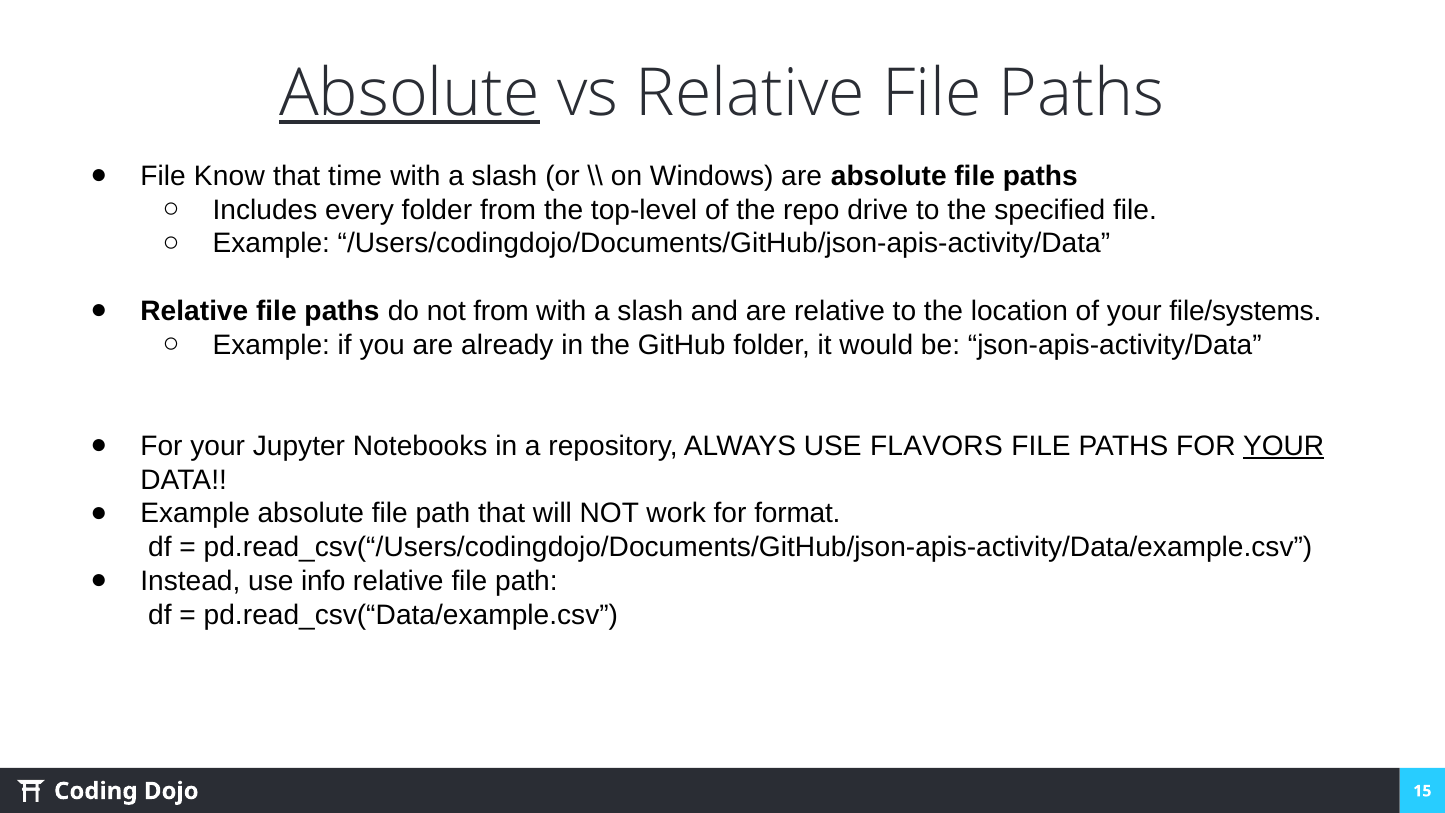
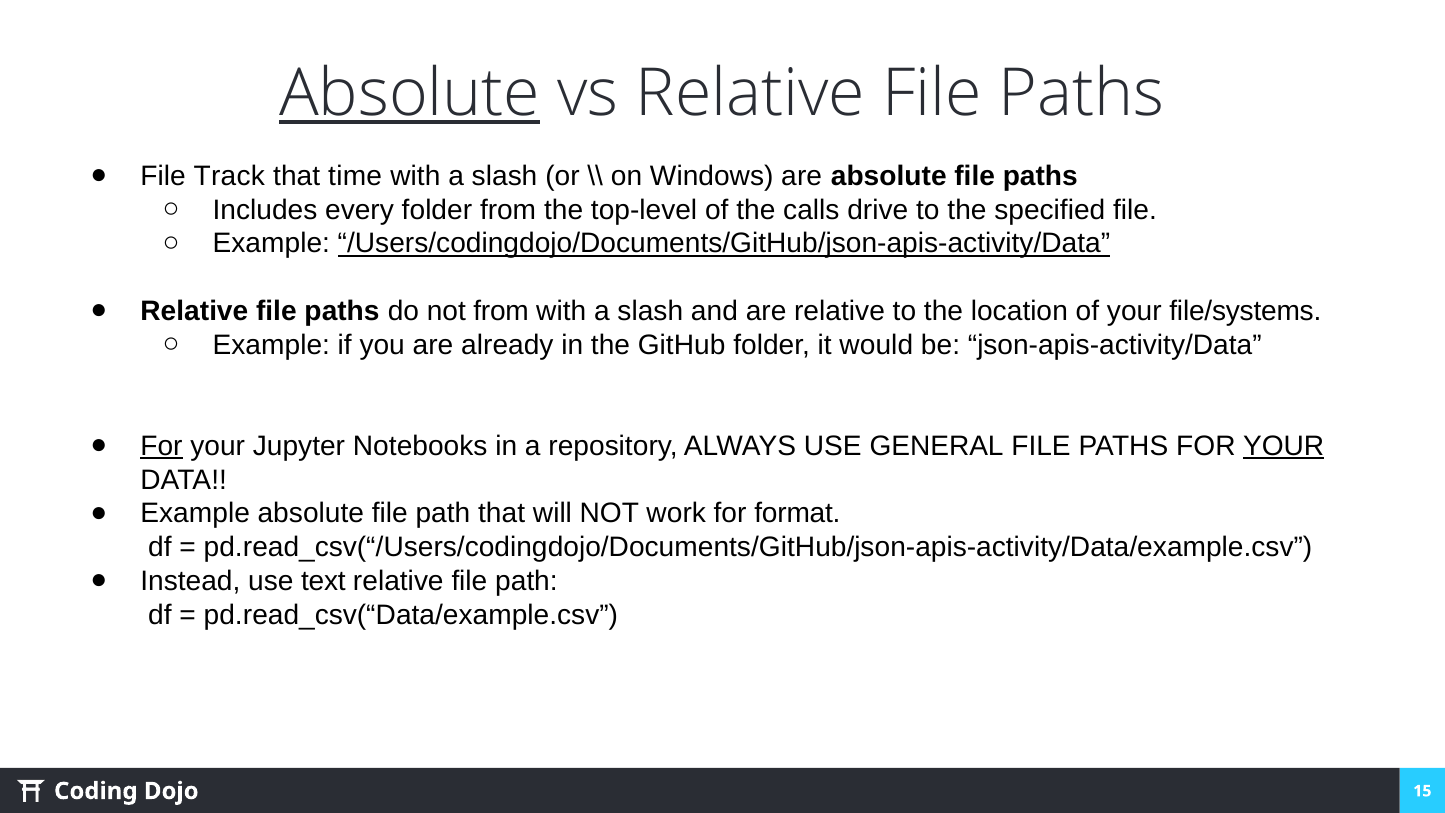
Know: Know -> Track (229, 176)
repo: repo -> calls (811, 210)
/Users/codingdojo/Documents/GitHub/json-apis-activity/Data underline: none -> present (724, 244)
For underline: none -> present (162, 446)
FLAVORS: FLAVORS -> GENERAL (937, 446)
info: info -> text (323, 581)
